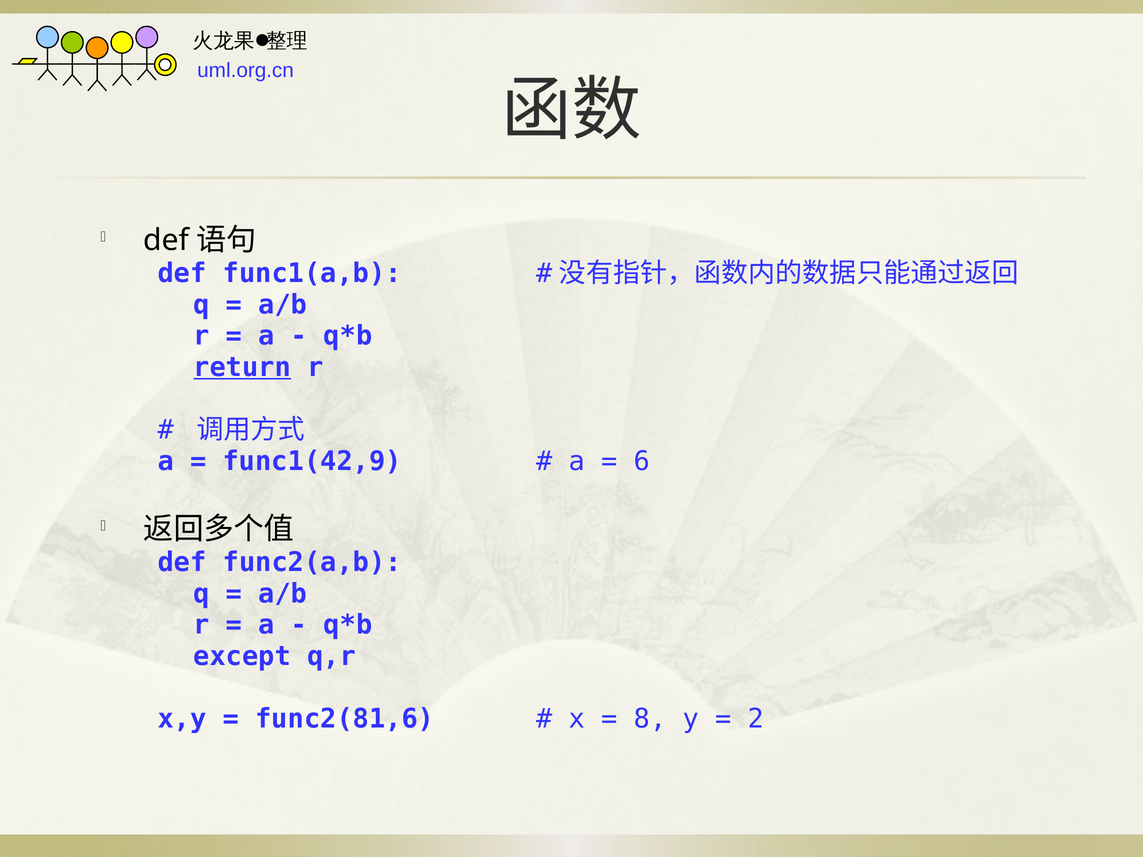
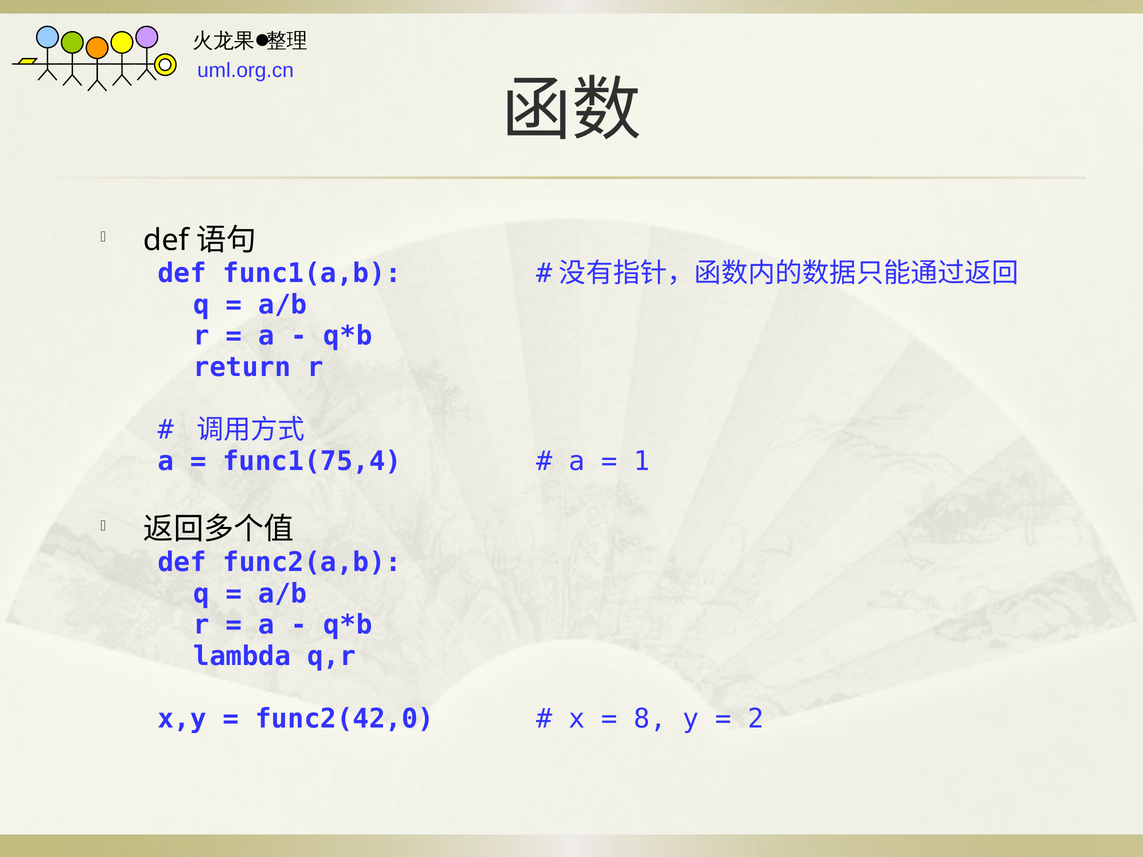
return underline: present -> none (242, 367)
func1(42,9: func1(42,9 -> func1(75,4 (312, 461)
6: 6 -> 1 (642, 461)
except: except -> lambda (242, 657)
func2(81,6: func2(81,6 -> func2(42,0 (345, 719)
